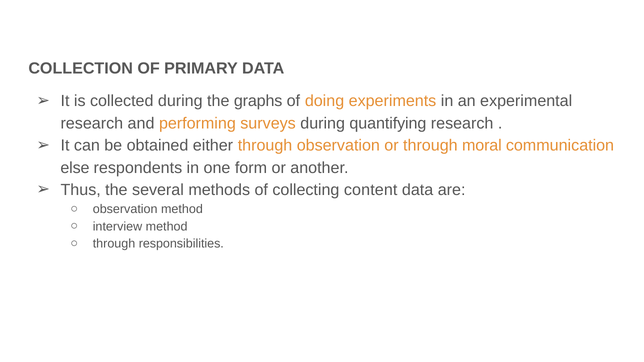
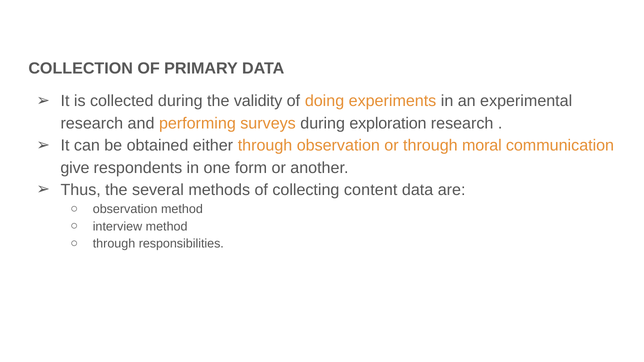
graphs: graphs -> validity (258, 101)
quantifying: quantifying -> exploration (388, 123)
else: else -> give (75, 168)
